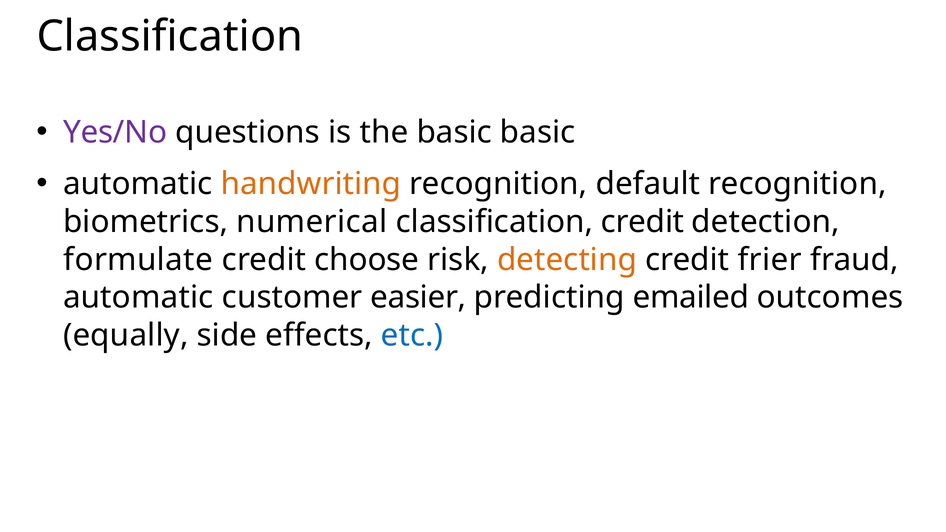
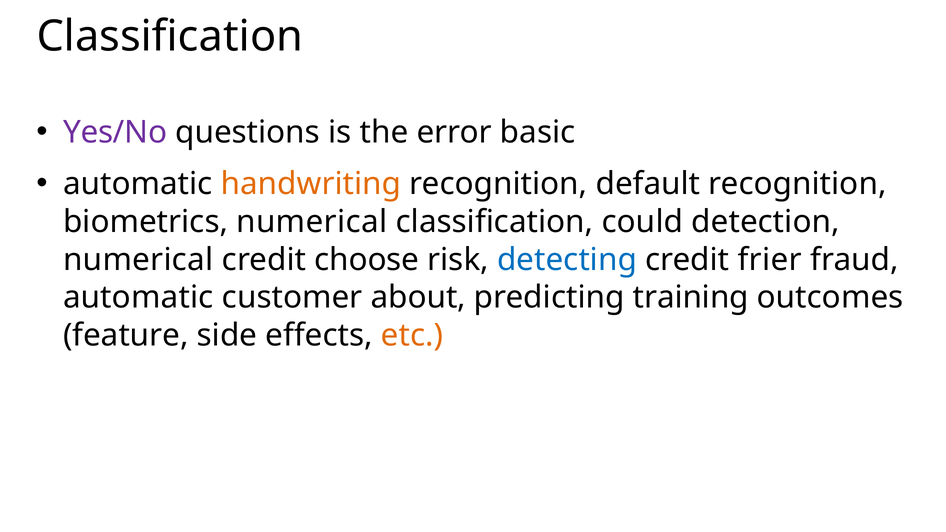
the basic: basic -> error (454, 132)
classification credit: credit -> could (642, 222)
formulate: formulate -> numerical (138, 260)
detecting colour: orange -> blue (567, 260)
easier: easier -> about (418, 298)
emailed: emailed -> training (691, 298)
equally: equally -> feature (126, 335)
etc colour: blue -> orange (412, 335)
